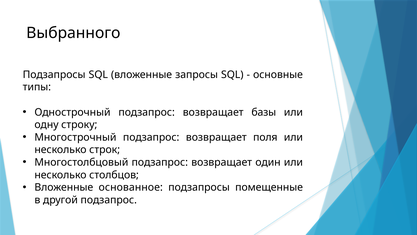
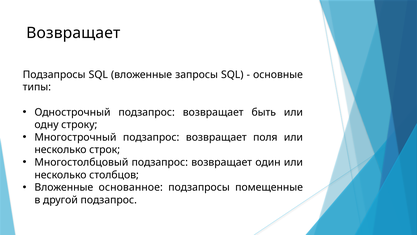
Выбранного: Выбранного -> Возвращает (73, 33)
базы: базы -> быть (264, 112)
